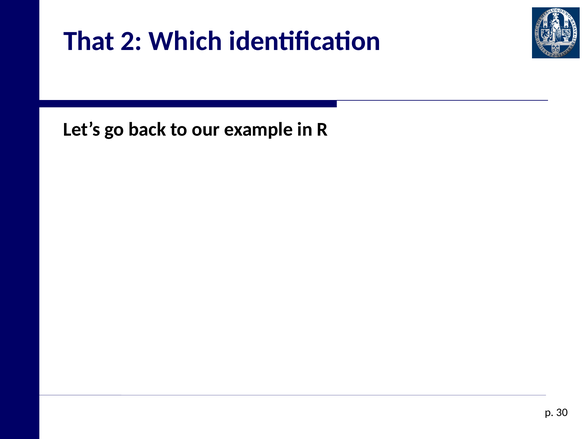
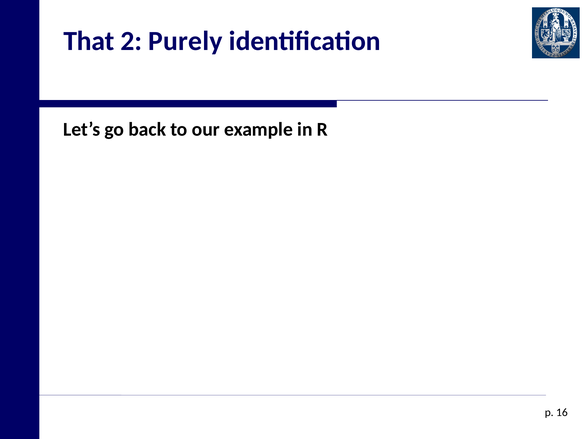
Which: Which -> Purely (185, 41)
30: 30 -> 16 (562, 412)
